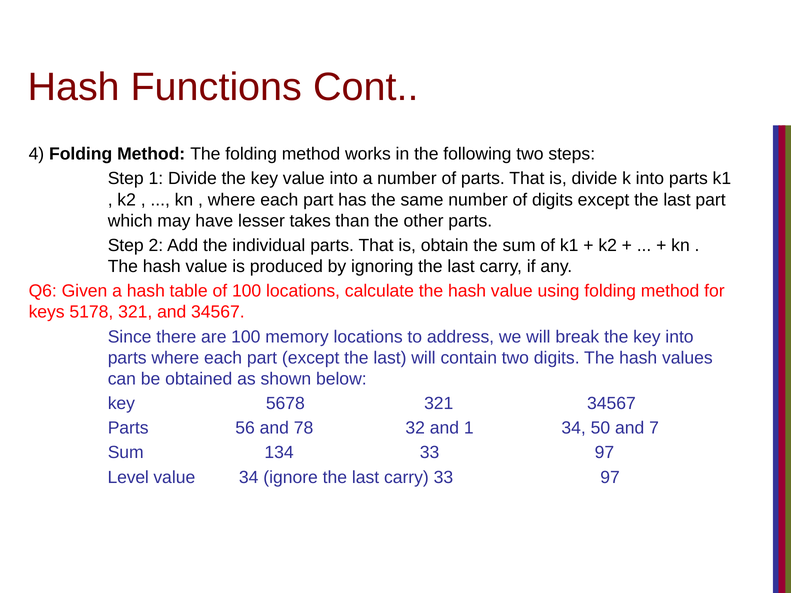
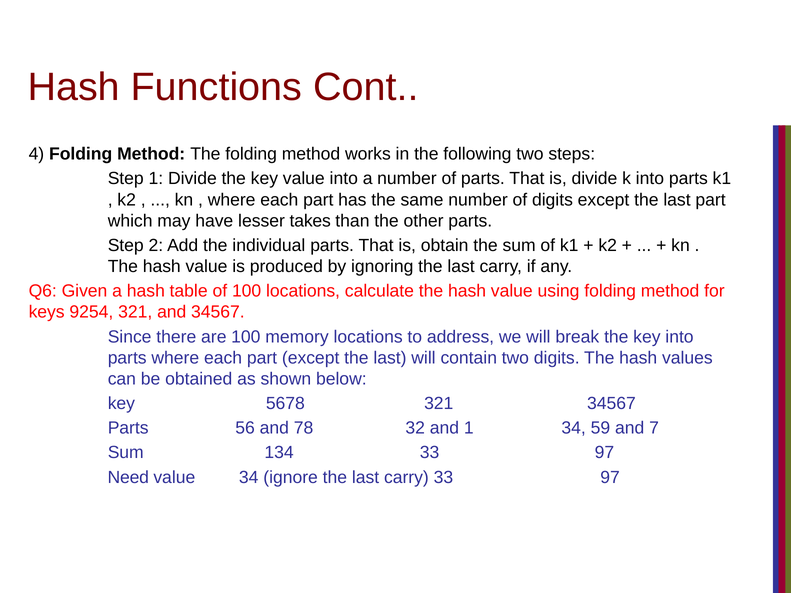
5178: 5178 -> 9254 (91, 312)
50: 50 -> 59 (600, 428)
Level: Level -> Need (128, 477)
